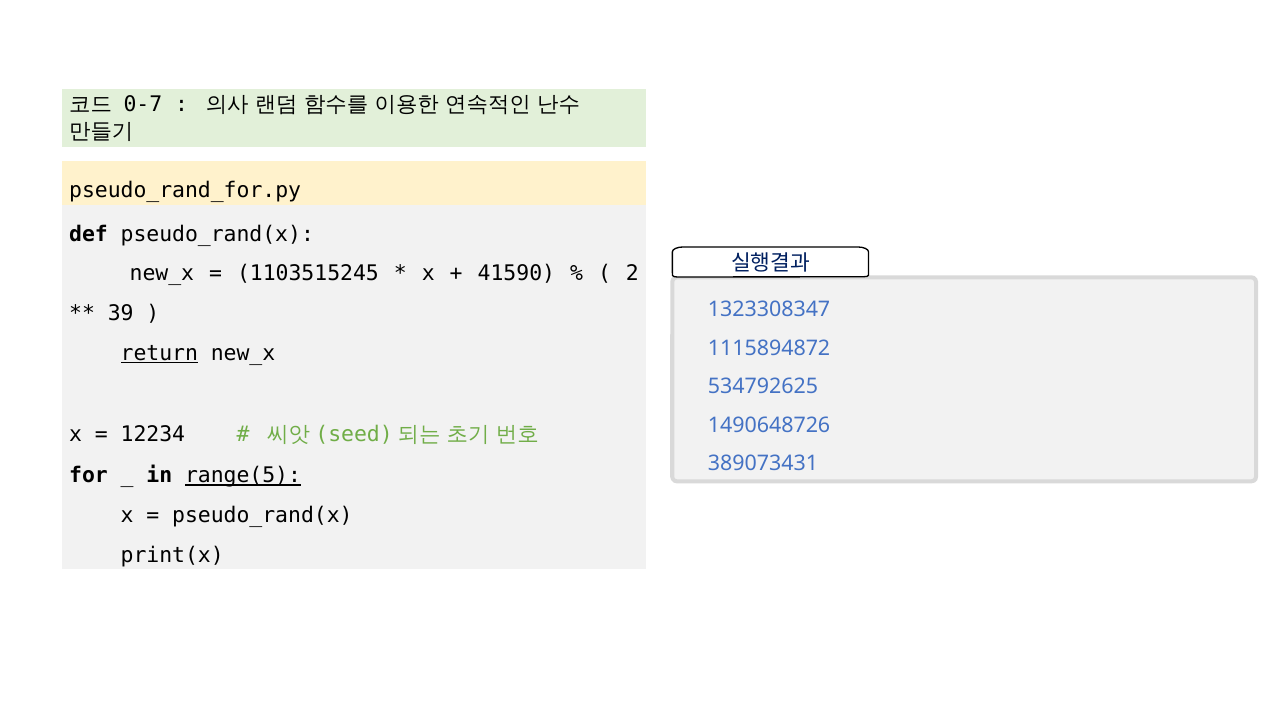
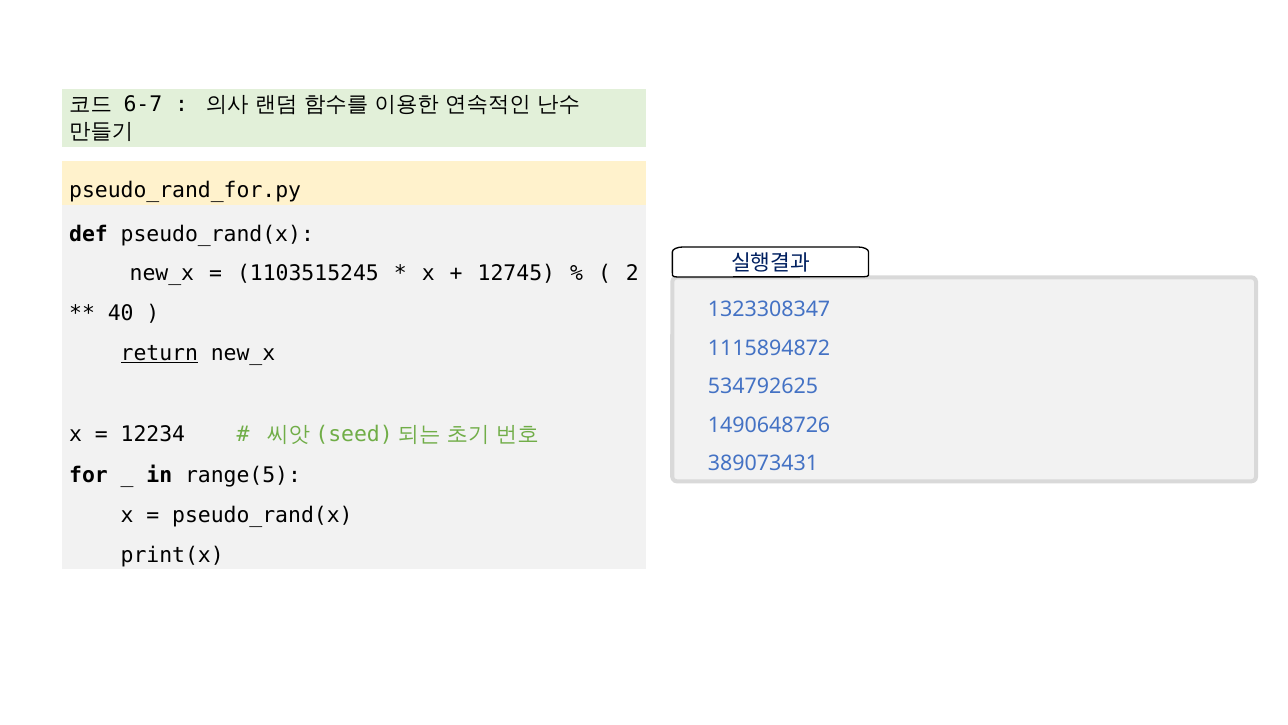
0-7: 0-7 -> 6-7 (143, 105)
41590: 41590 -> 12745 (516, 274)
39: 39 -> 40 (121, 313)
range(5 underline: present -> none (243, 475)
